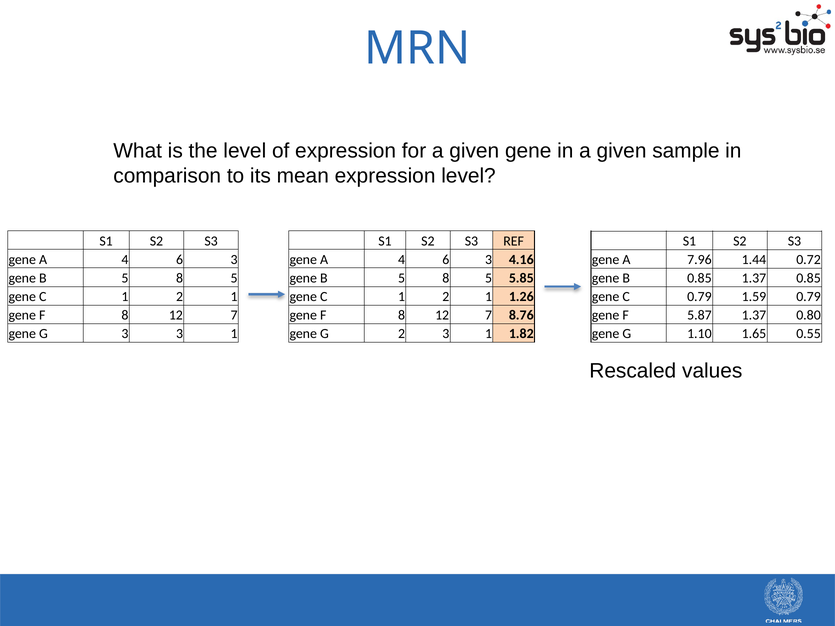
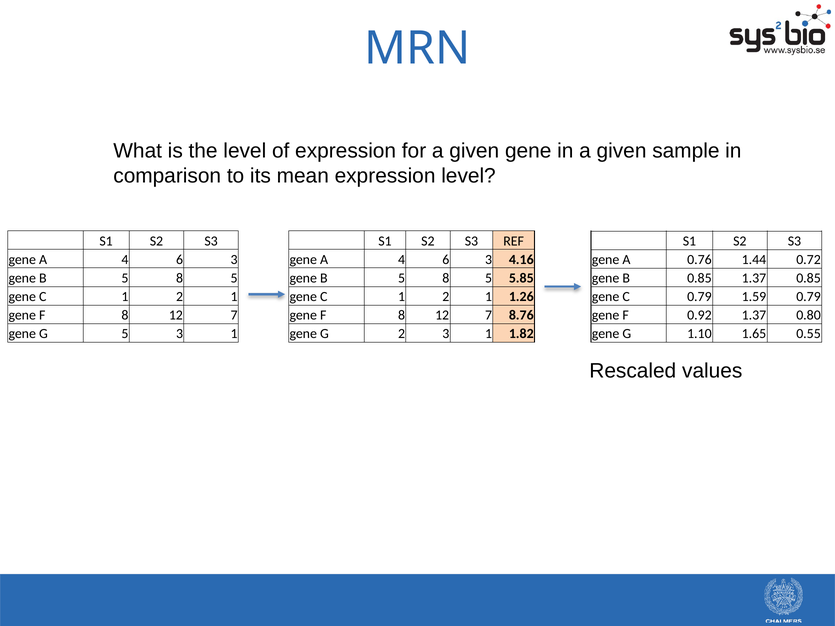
7.96: 7.96 -> 0.76 (699, 260)
5.87: 5.87 -> 0.92 (699, 315)
G 3: 3 -> 5 (125, 334)
